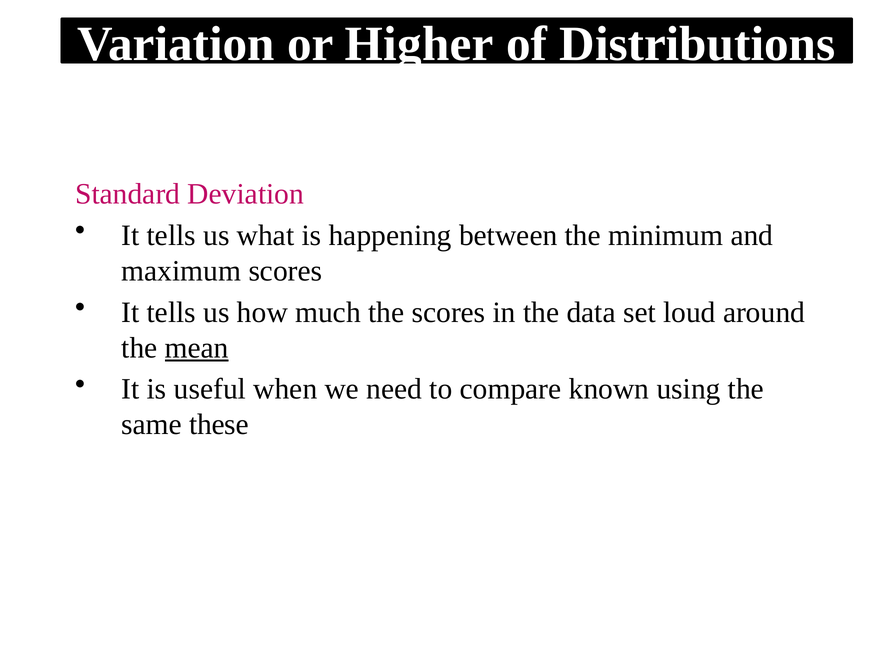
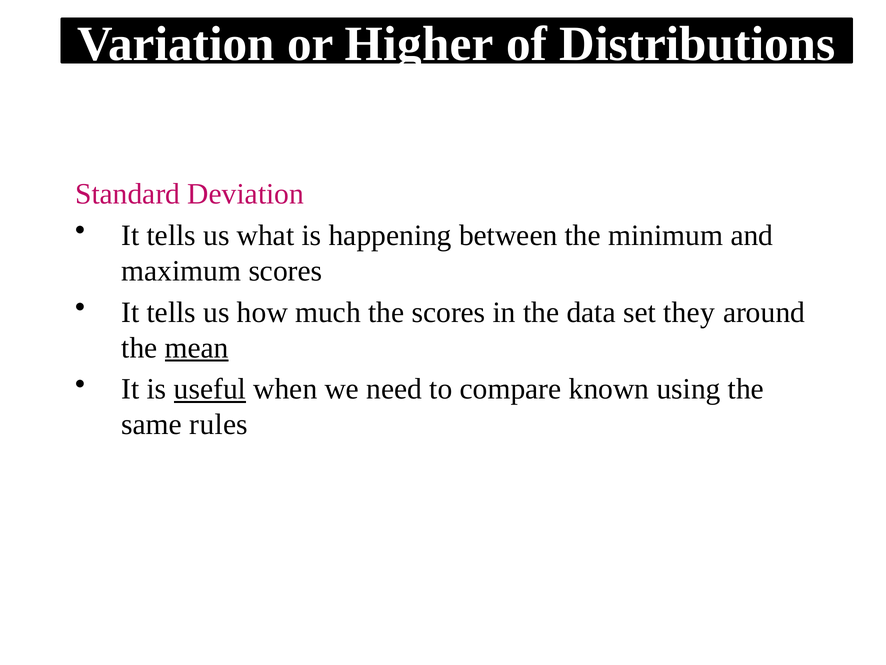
loud: loud -> they (689, 312)
useful underline: none -> present (210, 389)
these: these -> rules (219, 424)
